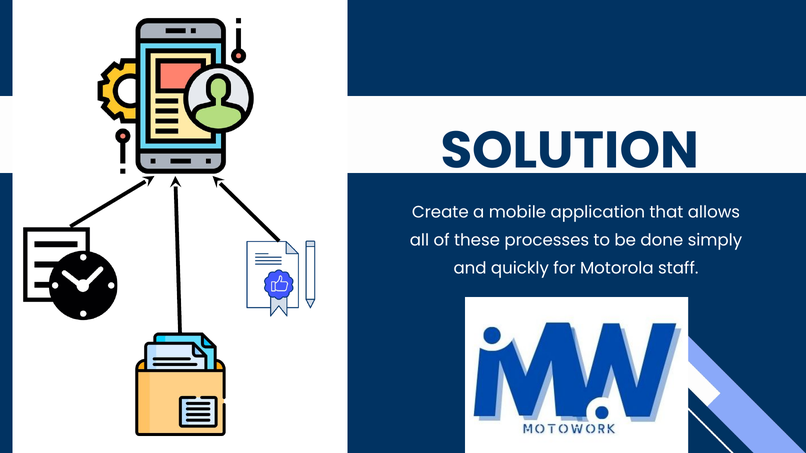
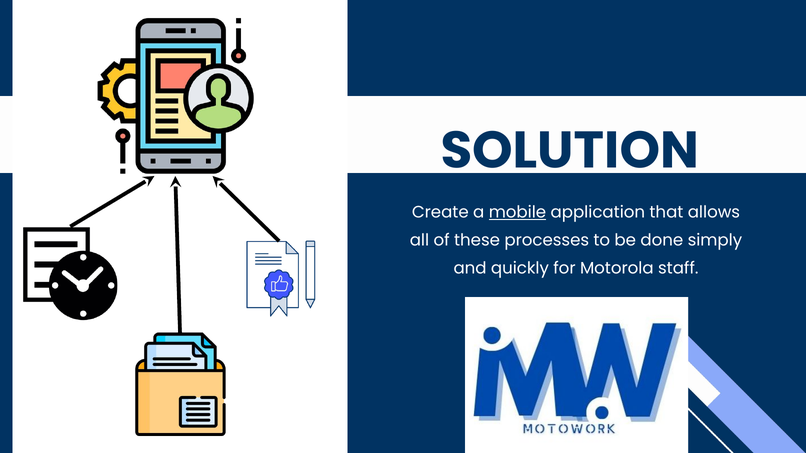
mobile underline: none -> present (517, 213)
